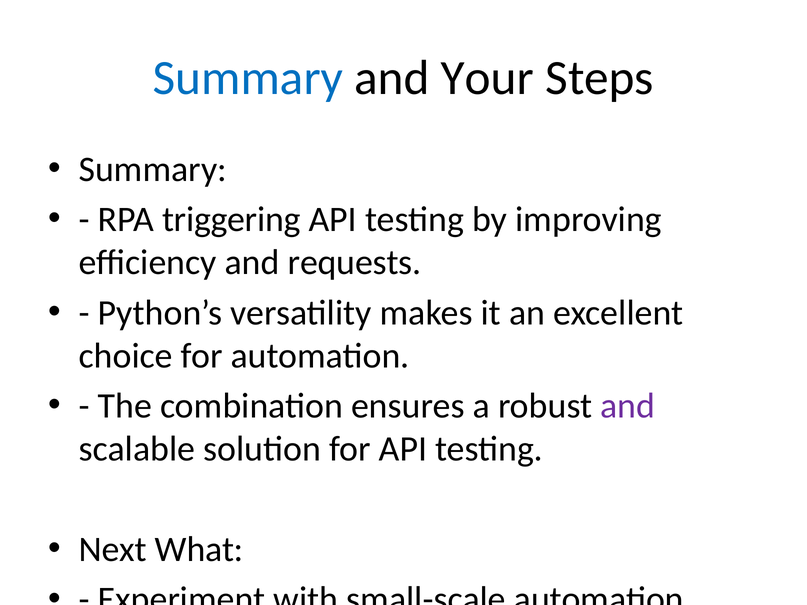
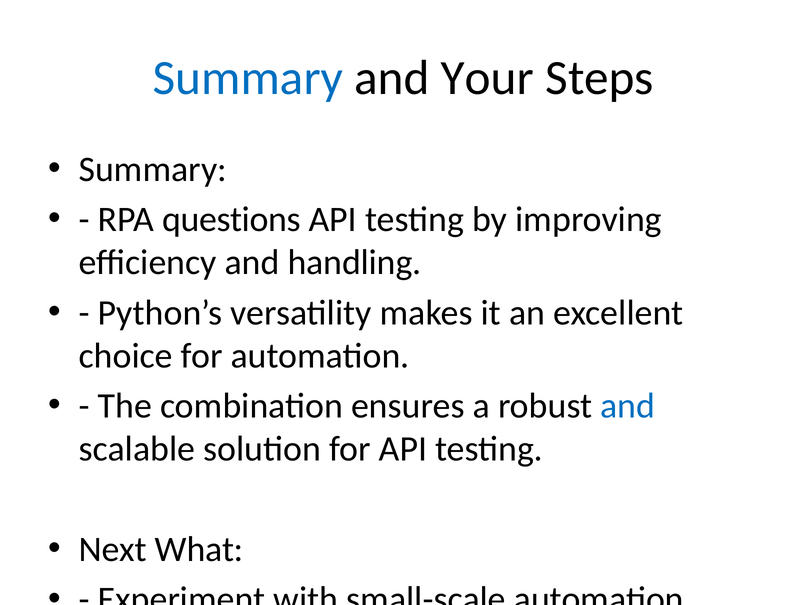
triggering: triggering -> questions (231, 220)
requests: requests -> handling (354, 263)
and colour: purple -> blue (628, 406)
